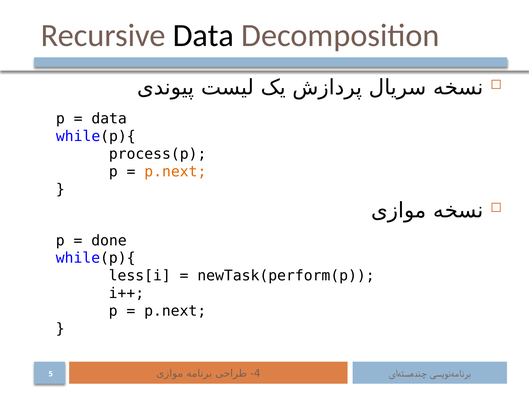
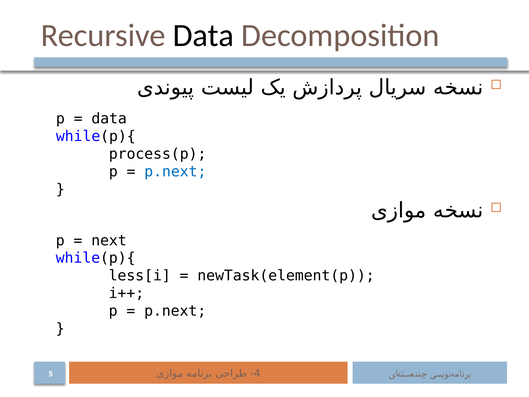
p.next colour: orange -> blue (175, 172)
done: done -> next (109, 240)
newTask(perform(p: newTask(perform(p -> newTask(element(p (286, 276)
